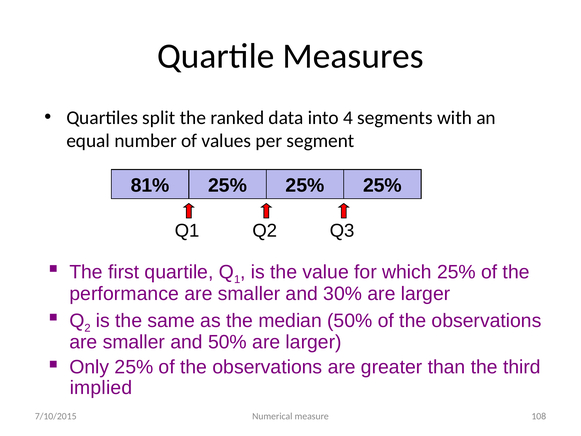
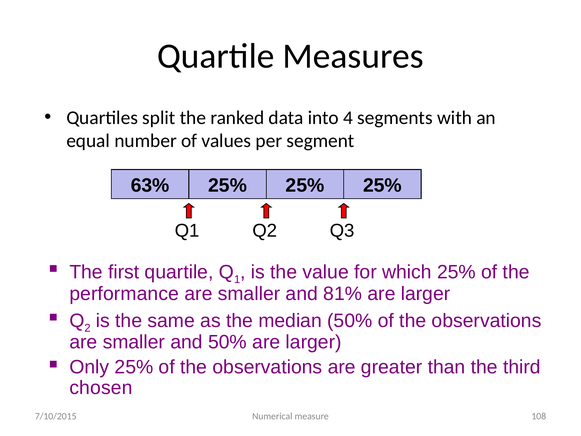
81%: 81% -> 63% (150, 185)
30%: 30% -> 81% (343, 293)
implied: implied -> chosen (101, 388)
